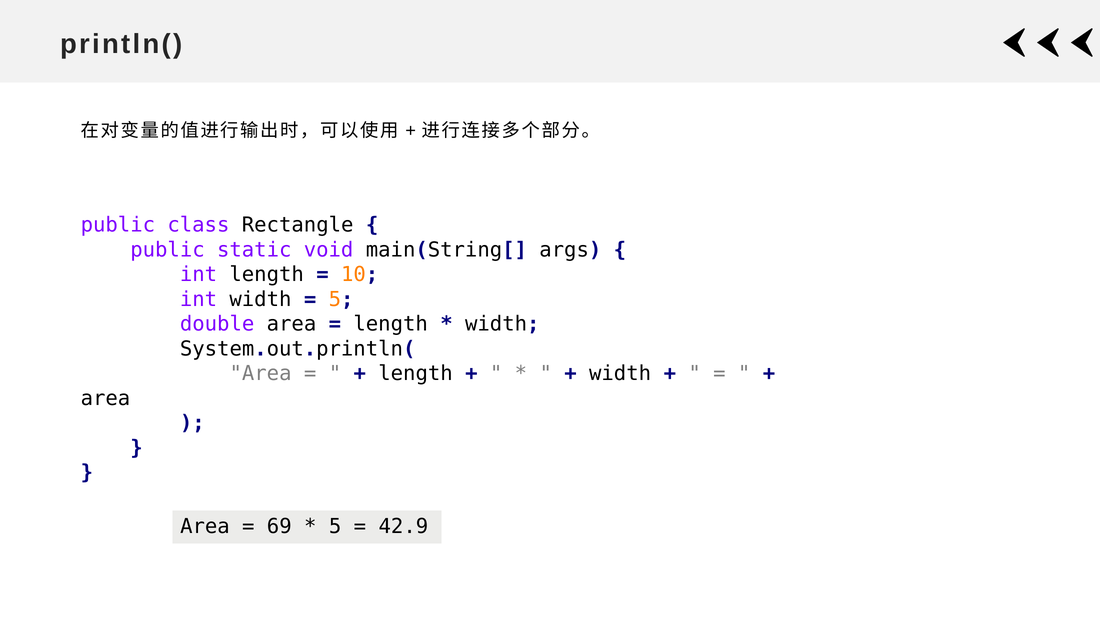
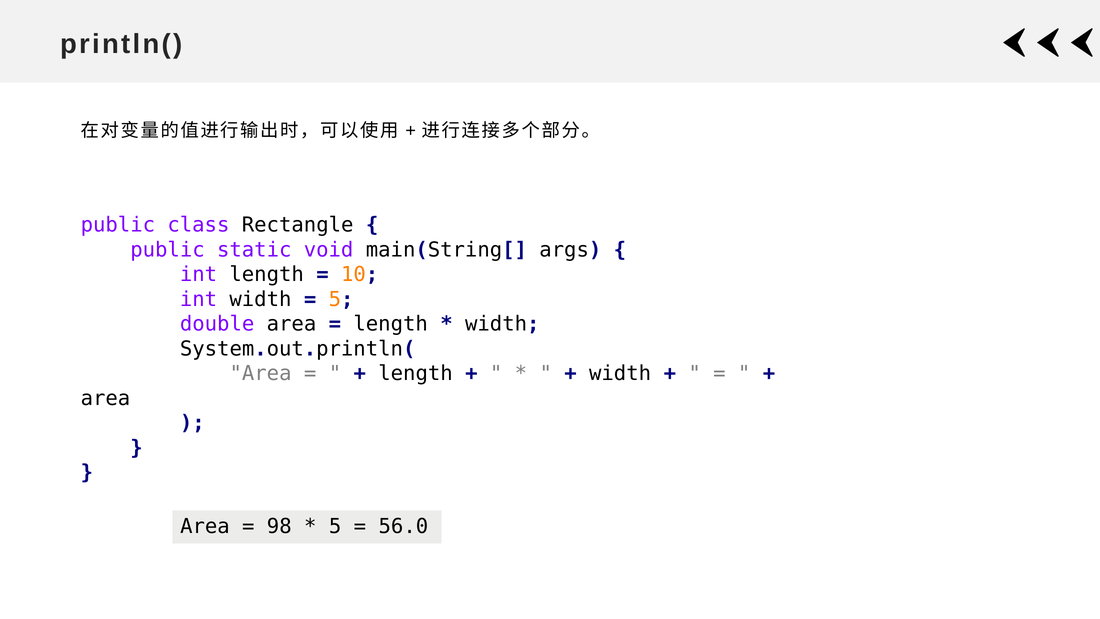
69: 69 -> 98 (279, 526)
42.9: 42.9 -> 56.0 (403, 526)
